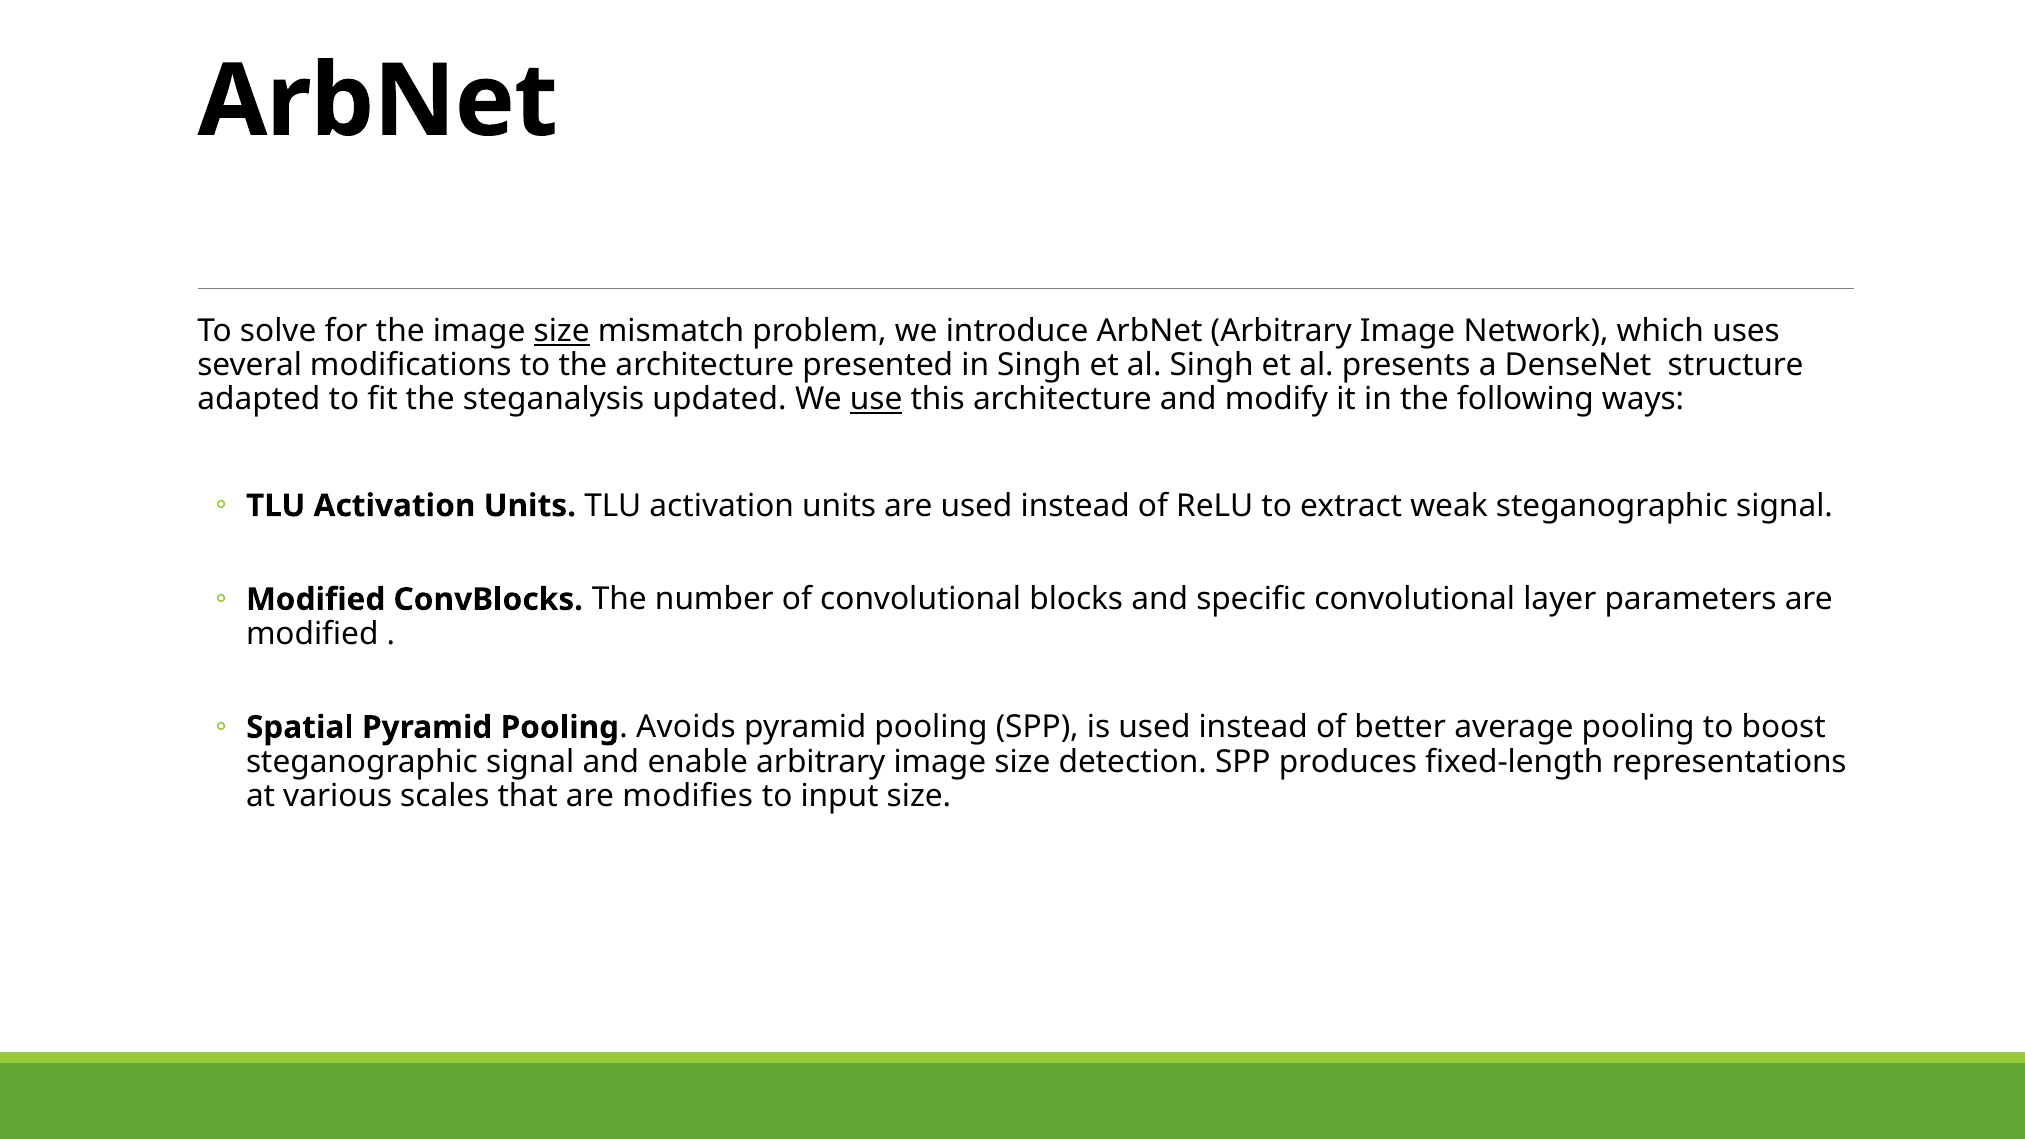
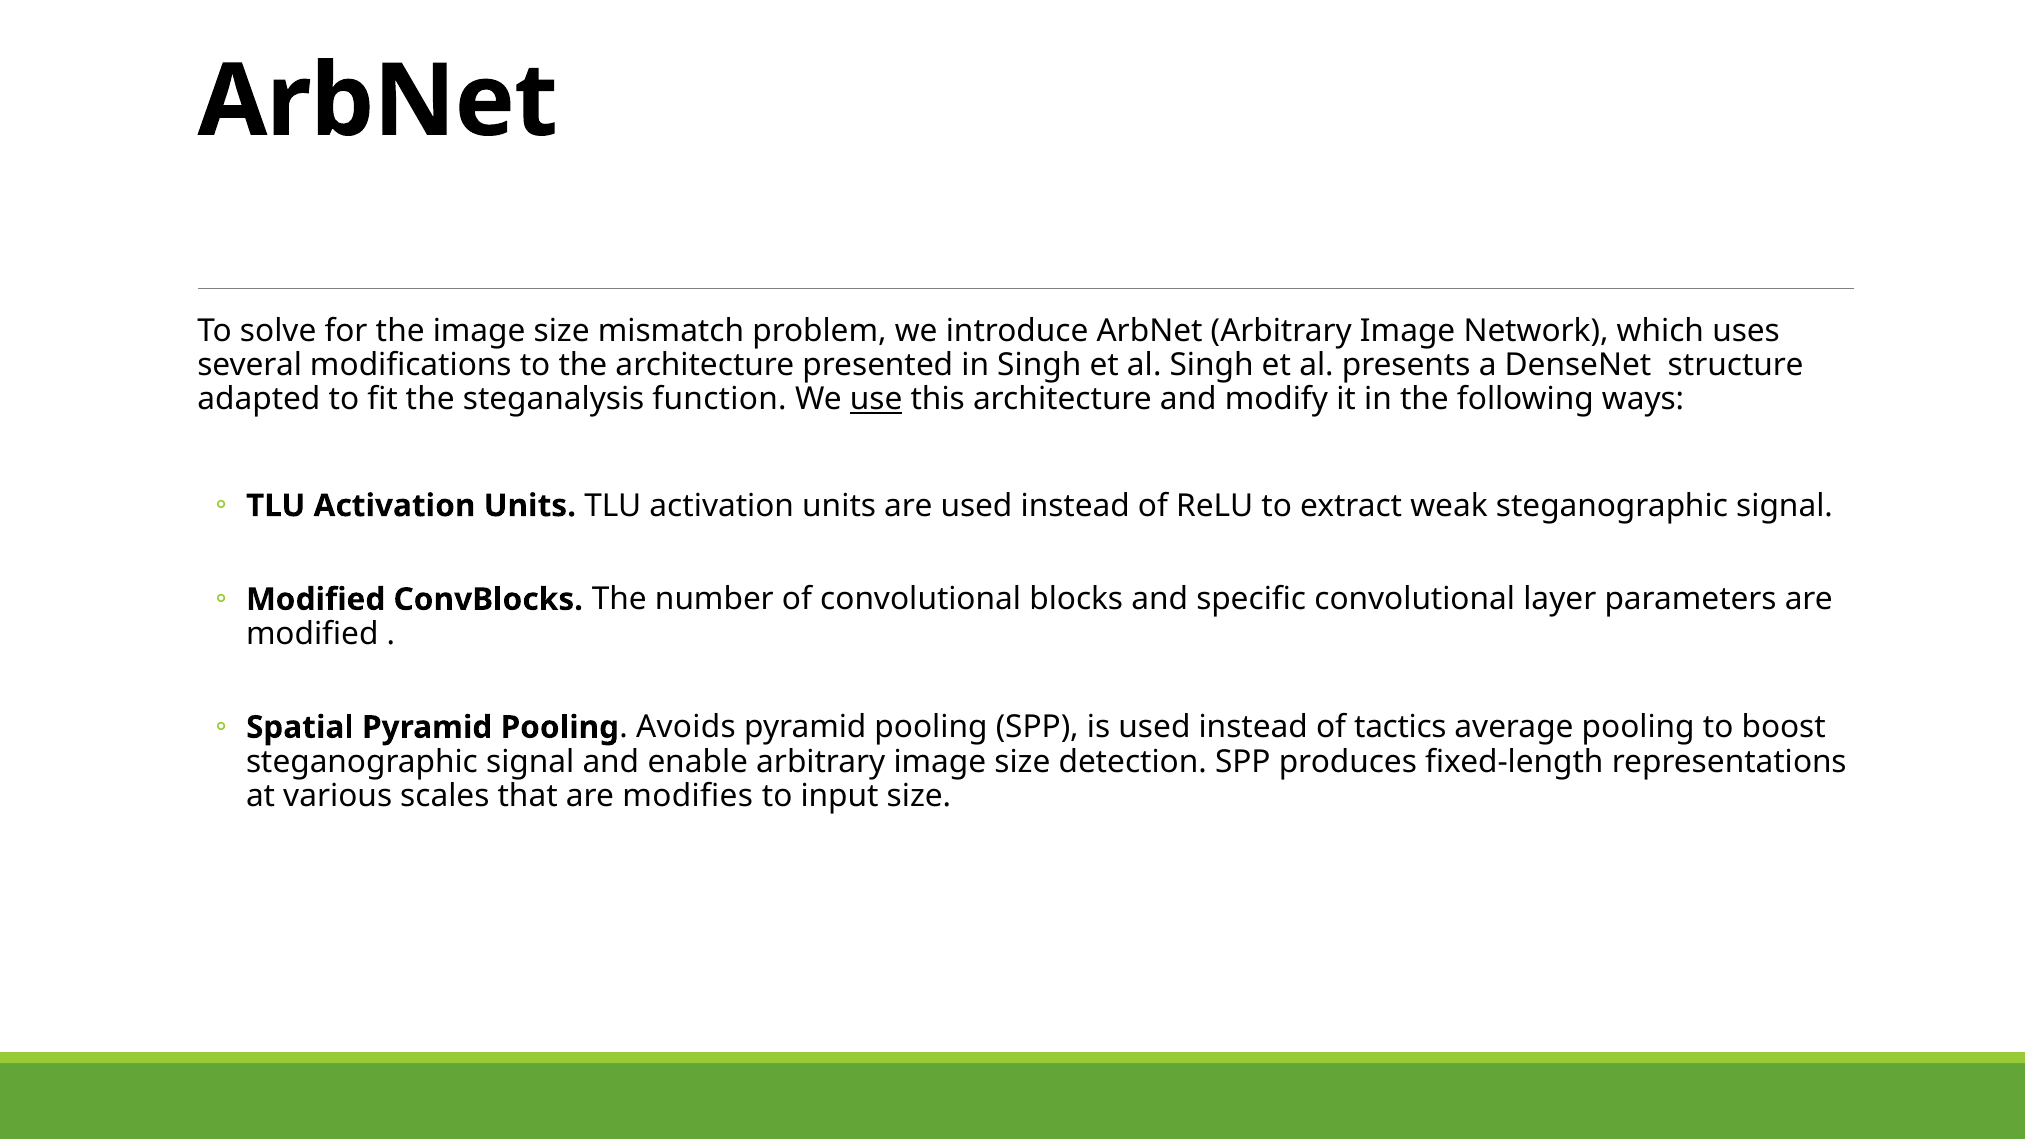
size underline: present -> none (562, 331)
updated: updated -> function (720, 399)
better: better -> tactics (1400, 727)
